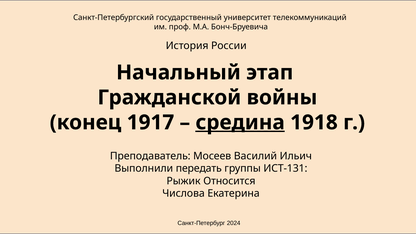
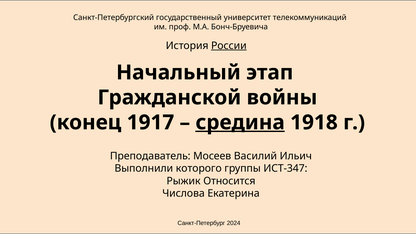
России underline: none -> present (229, 46)
передать: передать -> которого (199, 168)
ИСТ-131: ИСТ-131 -> ИСТ-347 (285, 168)
